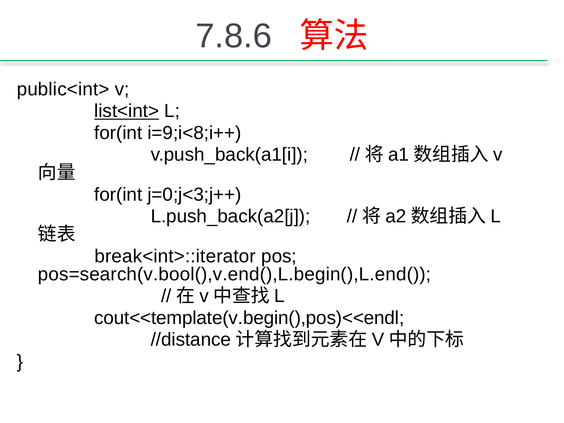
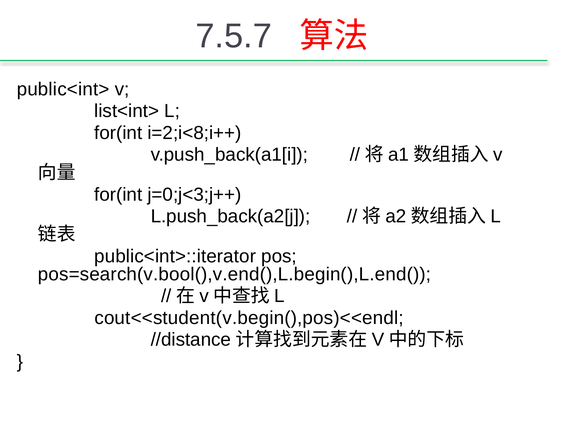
7.8.6: 7.8.6 -> 7.5.7 (234, 36)
list<int> underline: present -> none (127, 111)
i=9;i<8;i++: i=9;i<8;i++ -> i=2;i<8;i++ (194, 133)
break<int>::iterator: break<int>::iterator -> public<int>::iterator (175, 256)
cout<<template(v.begin(),pos)<<endl: cout<<template(v.begin(),pos)<<endl -> cout<<student(v.begin(),pos)<<endl (249, 318)
